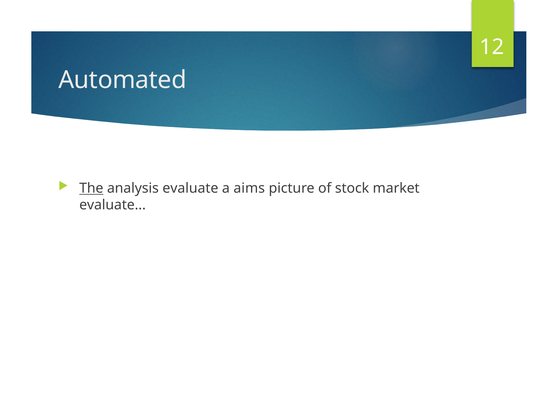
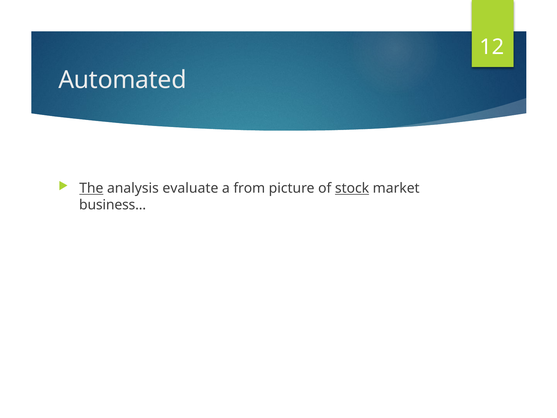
aims: aims -> from (249, 188)
stock underline: none -> present (352, 188)
evaluate: evaluate -> business (113, 205)
